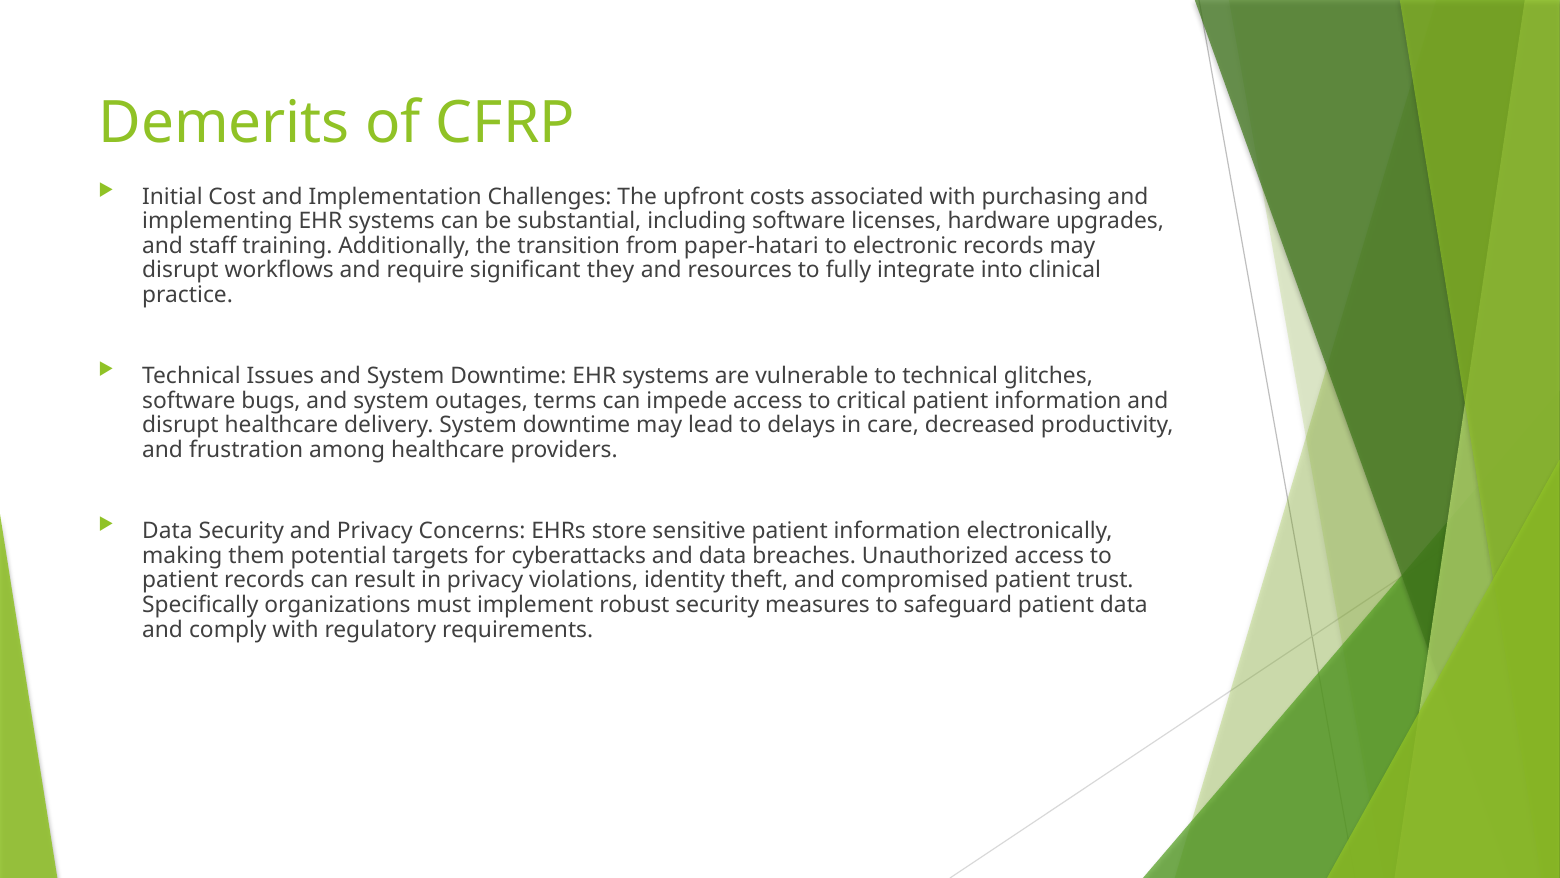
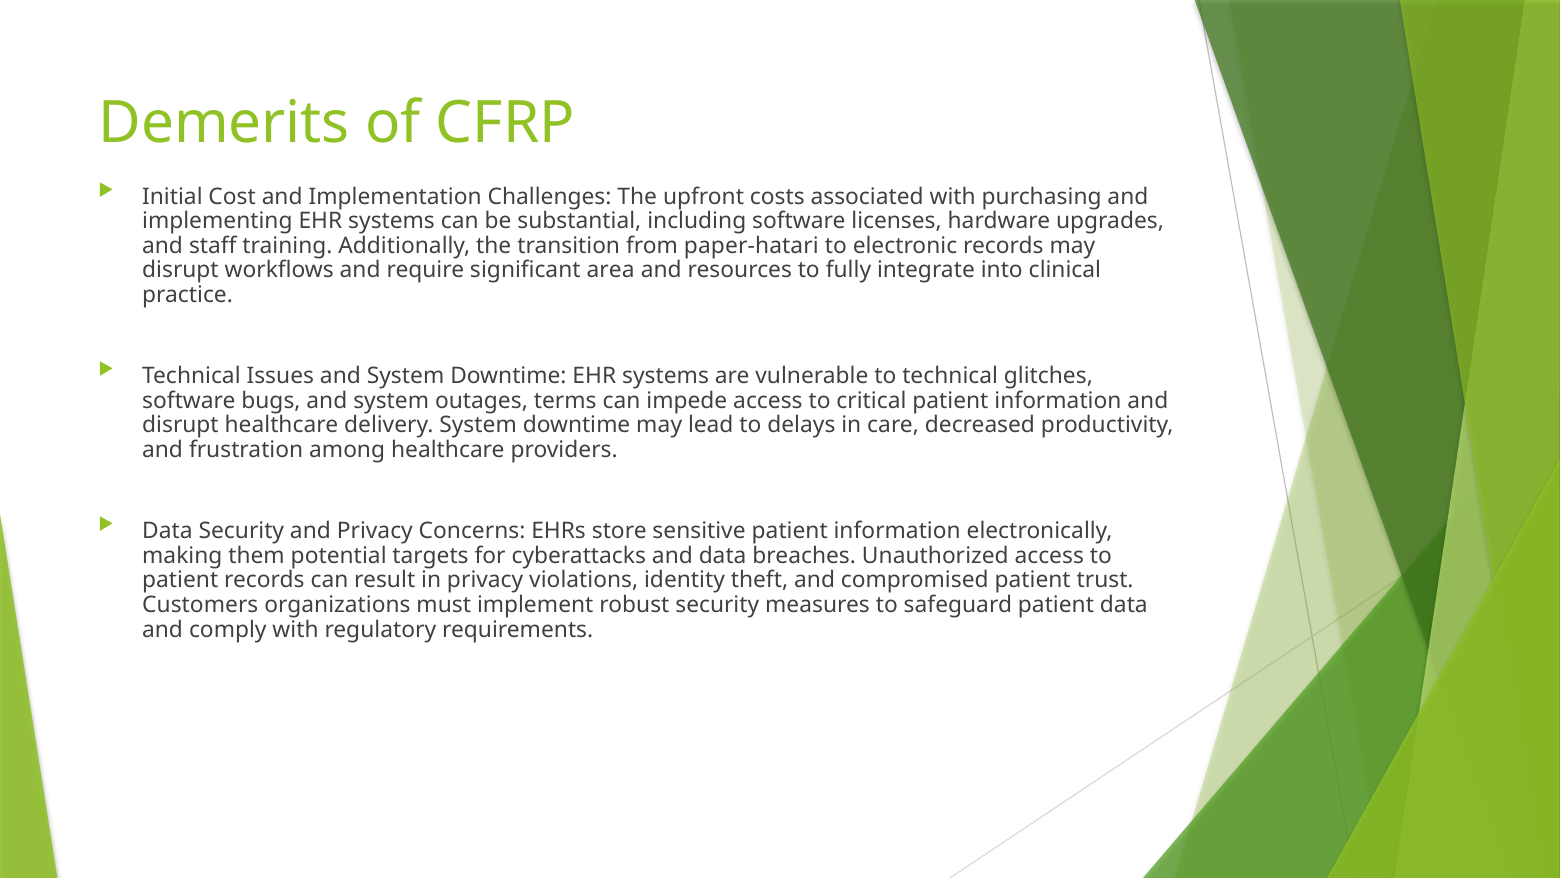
they: they -> area (611, 270)
Specifically: Specifically -> Customers (200, 605)
